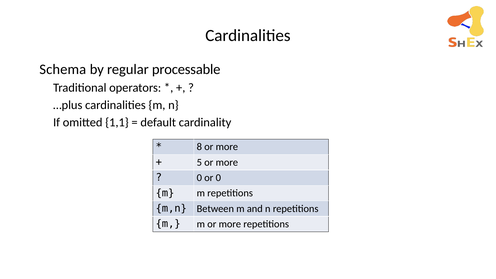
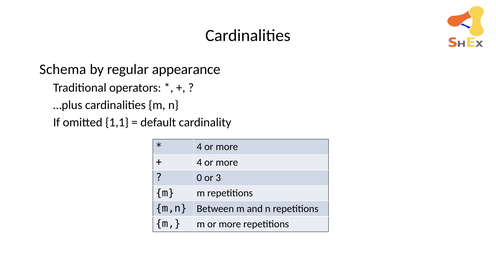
processable: processable -> appearance (186, 69)
8: 8 -> 4 (199, 147)
5: 5 -> 4 (199, 162)
or 0: 0 -> 3 (218, 178)
